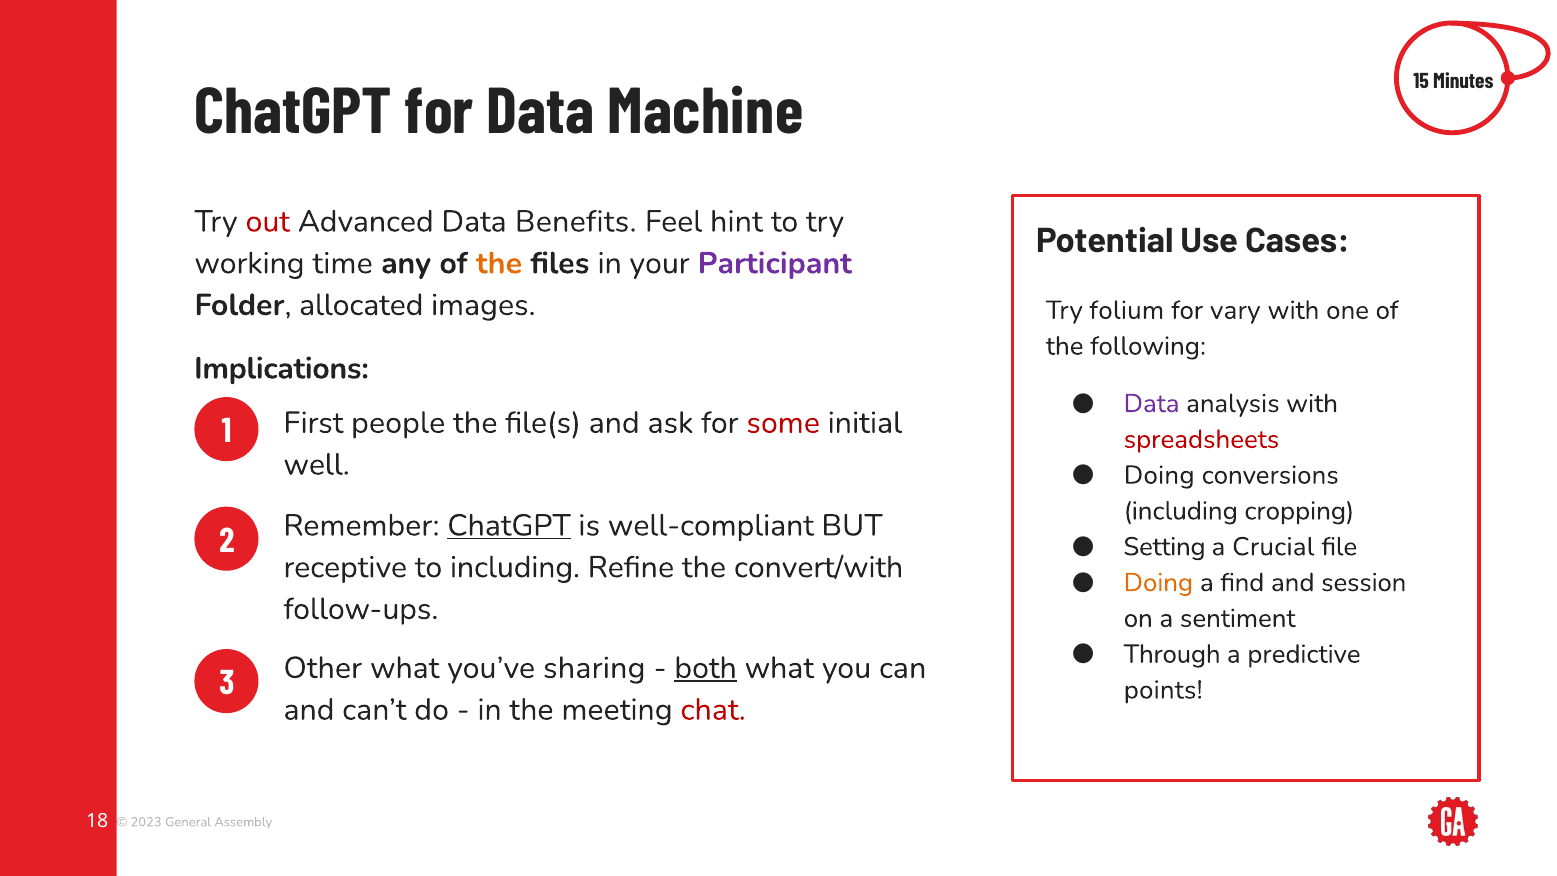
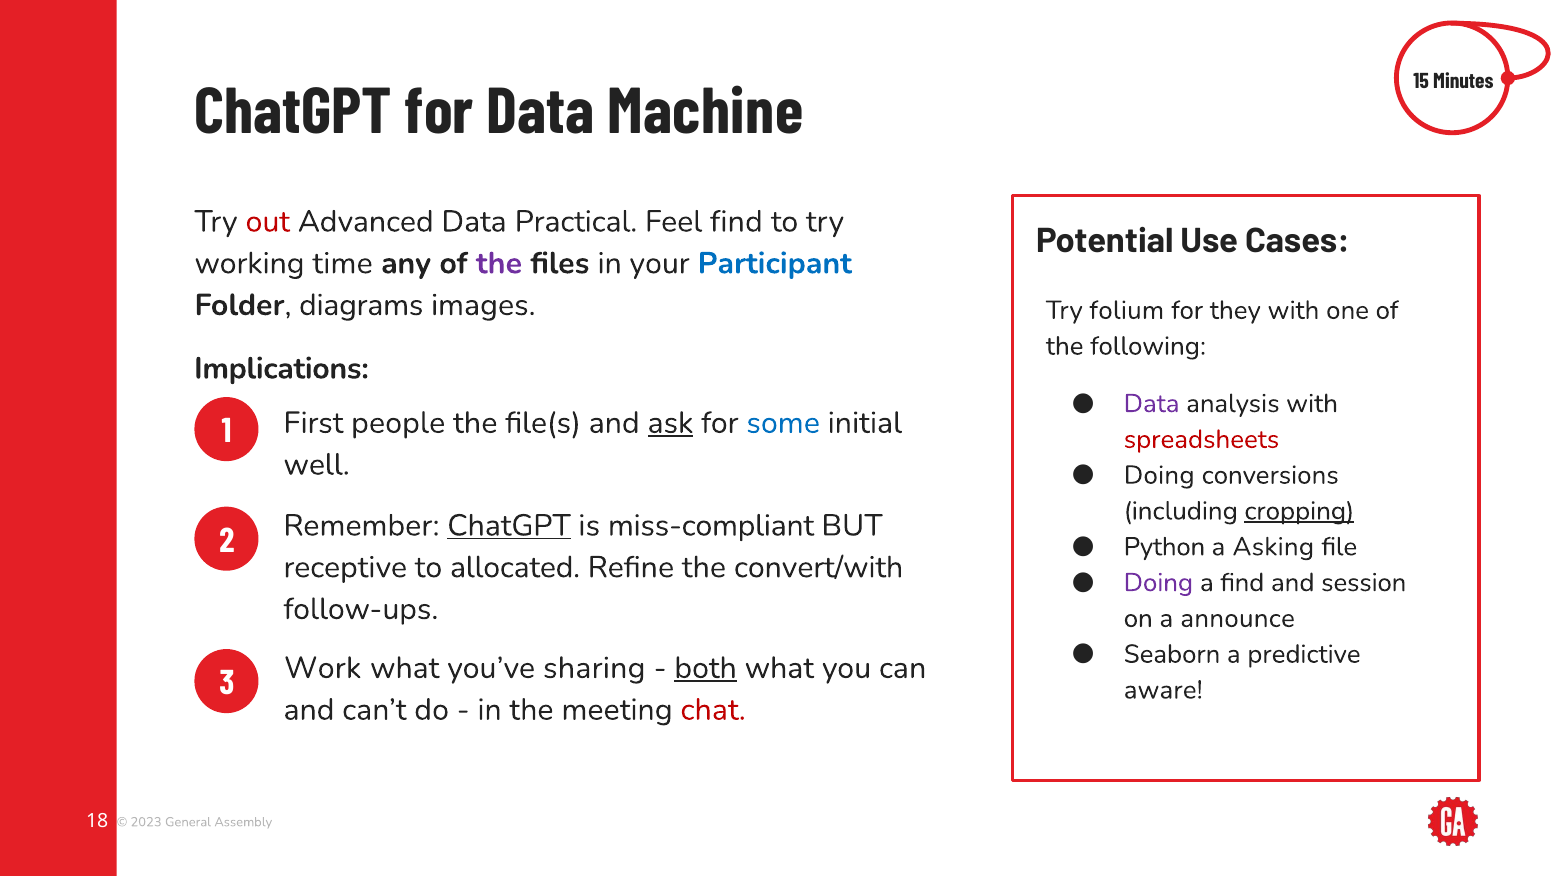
Benefits: Benefits -> Practical (576, 221)
Feel hint: hint -> find (736, 221)
the colour: orange -> purple (499, 263)
Participant colour: purple -> blue (775, 263)
allocated: allocated -> diagrams (361, 305)
vary: vary -> they (1235, 310)
ask underline: none -> present (670, 423)
some colour: red -> blue (783, 423)
cropping underline: none -> present (1299, 511)
well-compliant: well-compliant -> miss-compliant (711, 525)
Setting: Setting -> Python (1164, 547)
Crucial: Crucial -> Asking (1273, 547)
to including: including -> allocated (515, 567)
Doing colour: orange -> purple (1158, 582)
sentiment: sentiment -> announce (1238, 618)
Through: Through -> Seaborn (1172, 654)
Other: Other -> Work (323, 668)
points: points -> aware (1163, 690)
